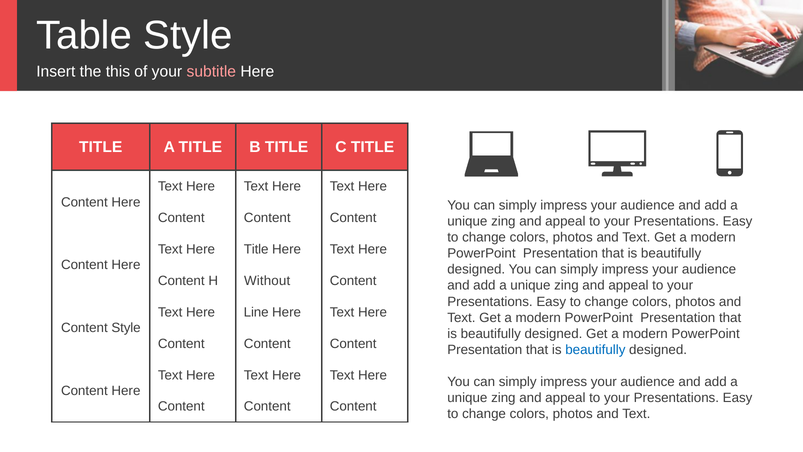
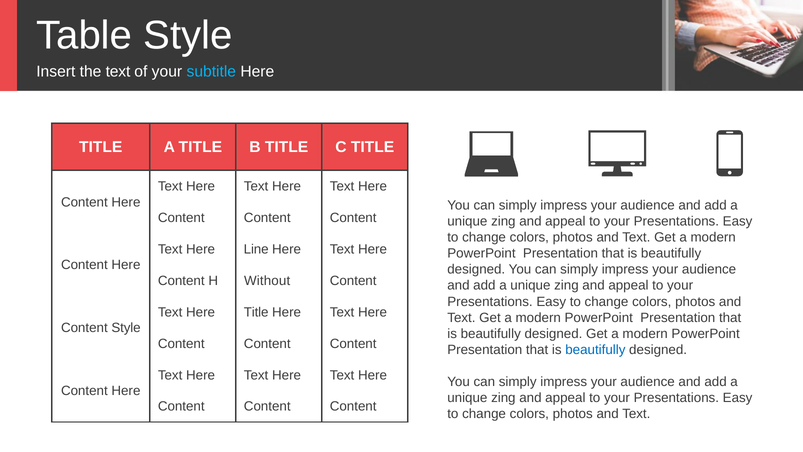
the this: this -> text (118, 72)
subtitle colour: pink -> light blue (211, 72)
Text Here Title: Title -> Line (256, 249)
Text Here Line: Line -> Title (256, 312)
